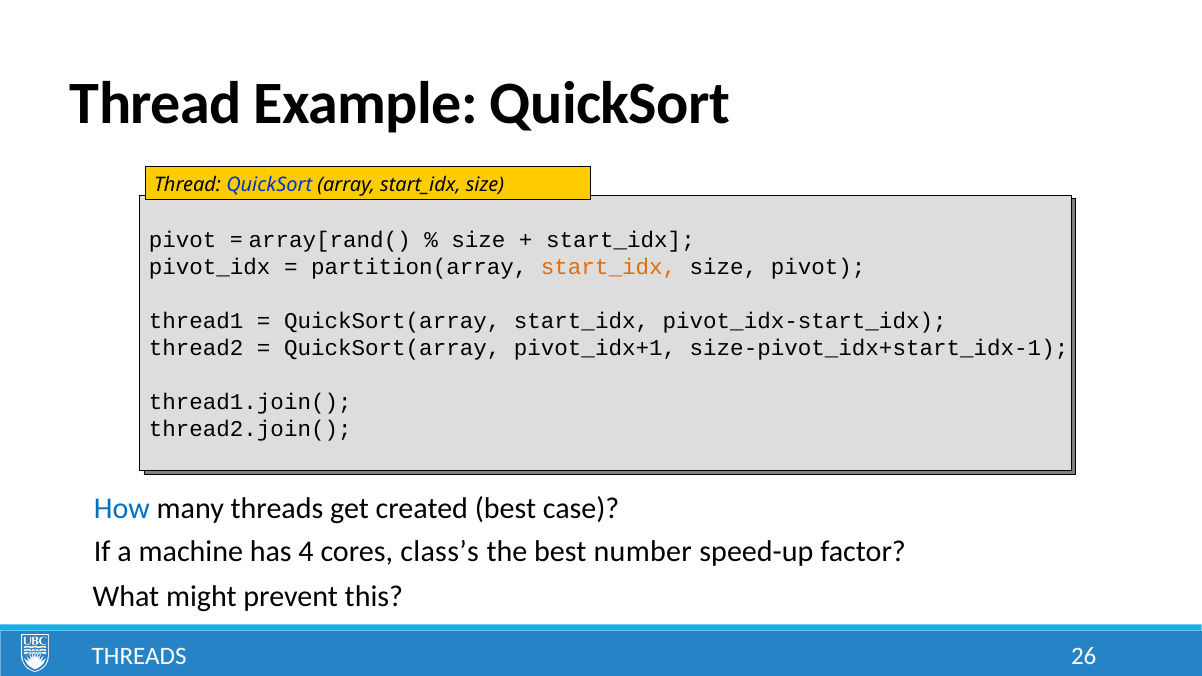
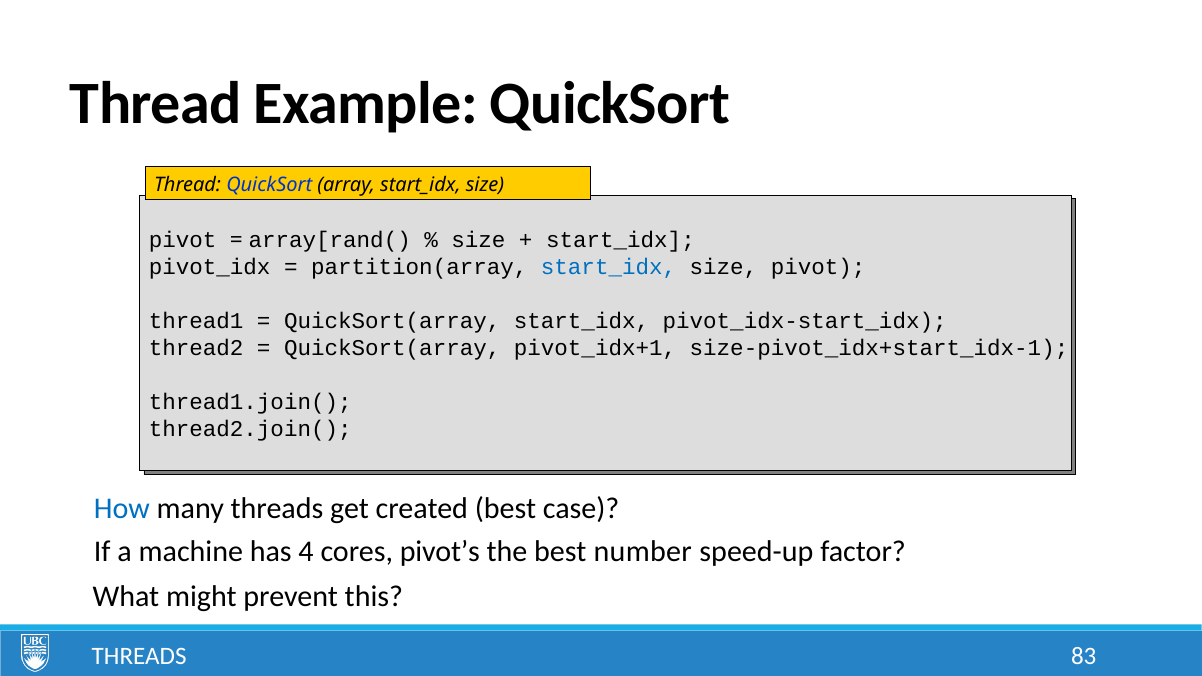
start_idx colour: orange -> blue (609, 267)
class’s: class’s -> pivot’s (440, 552)
26: 26 -> 83 (1084, 656)
